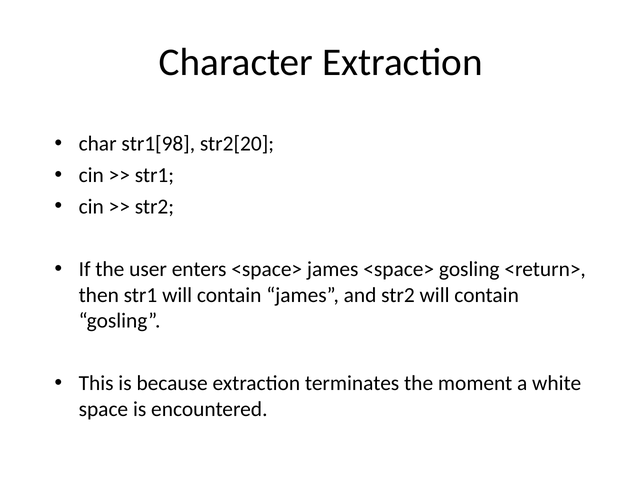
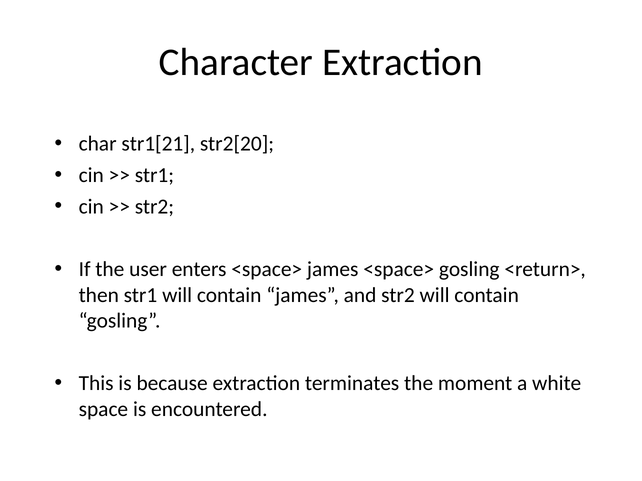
str1[98: str1[98 -> str1[21 (158, 144)
